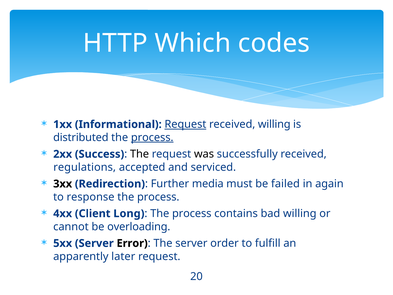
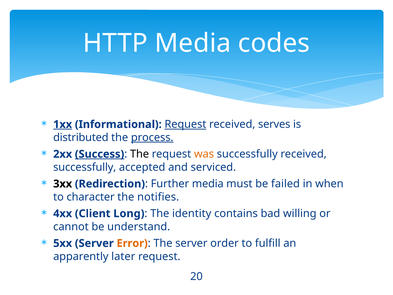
HTTP Which: Which -> Media (193, 43)
1xx underline: none -> present (63, 124)
received willing: willing -> serves (274, 124)
Success underline: none -> present (100, 154)
was colour: black -> orange (204, 154)
regulations: regulations -> successfully (85, 167)
again: again -> when (329, 184)
response: response -> character (91, 197)
process: process -> notifies (158, 197)
process: process -> identity (192, 213)
overloading: overloading -> understand (139, 227)
Error colour: black -> orange (132, 243)
